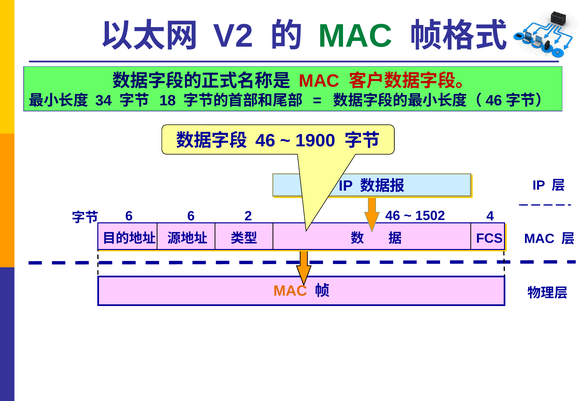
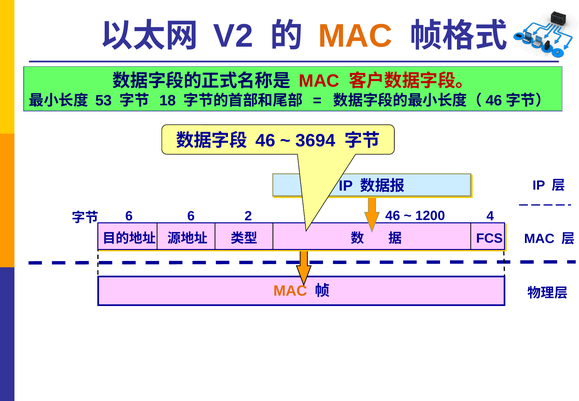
MAC colour: green -> orange (355, 36)
34: 34 -> 53 (103, 100)
1900: 1900 -> 3694 (315, 141)
1502: 1502 -> 1200 (430, 216)
